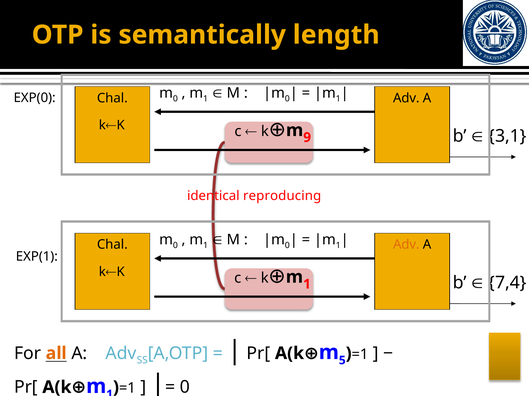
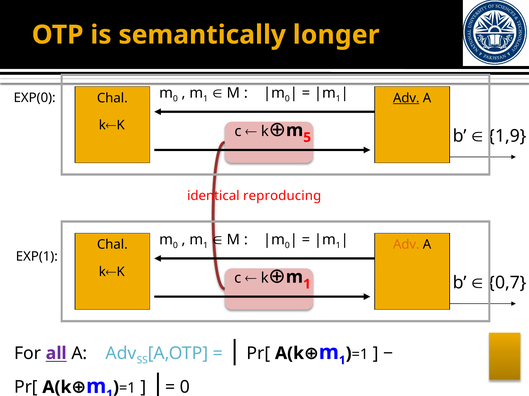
length: length -> longer (336, 35)
Adv underline: none -> present (406, 98)
9: 9 -> 5 (307, 138)
3,1: 3,1 -> 1,9 (507, 136)
7,4: 7,4 -> 0,7 (507, 283)
all colour: orange -> purple (56, 354)
5: 5 -> 1 (342, 361)
